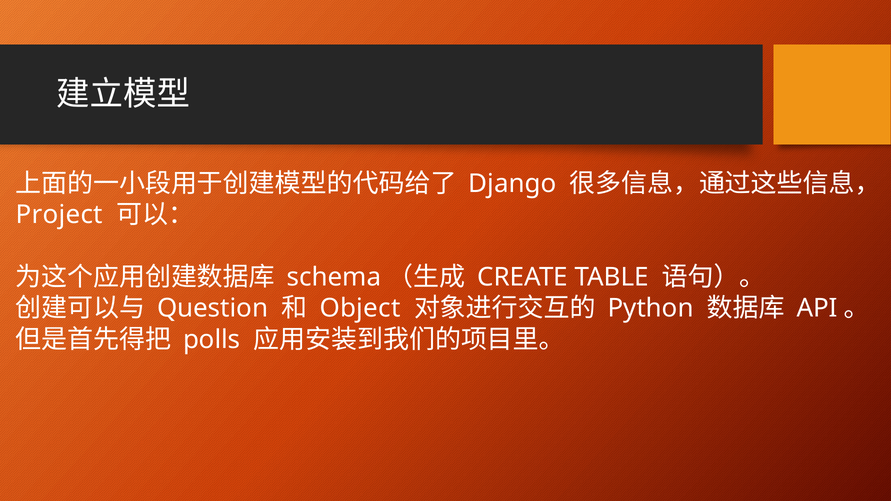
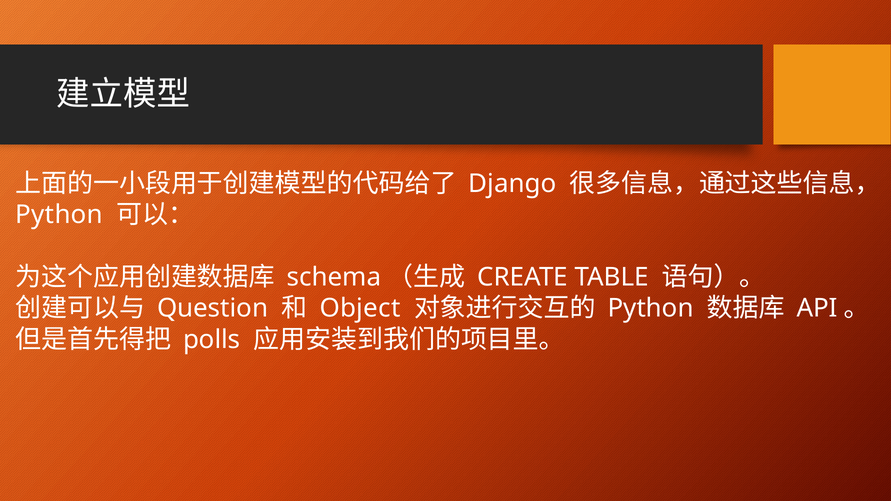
Project: Project -> Python (59, 215)
